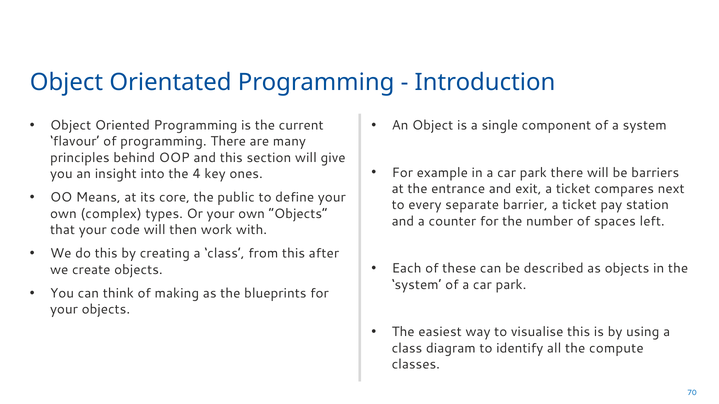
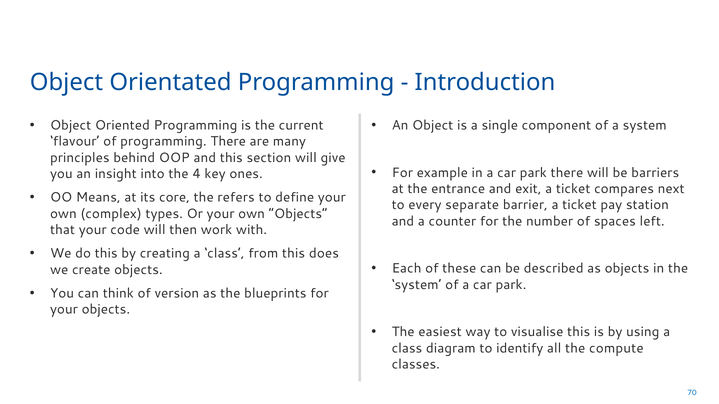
public: public -> refers (236, 198)
after: after -> does (324, 254)
making: making -> version (177, 294)
